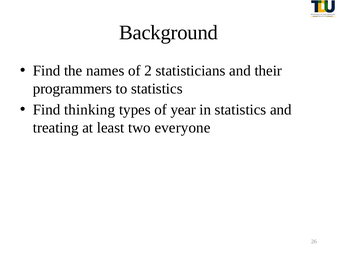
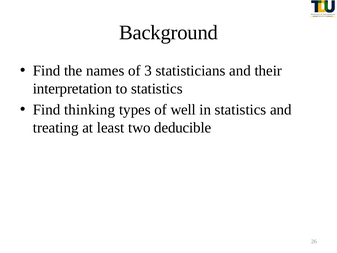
2: 2 -> 3 (148, 71)
programmers: programmers -> interpretation (72, 89)
year: year -> well (183, 110)
everyone: everyone -> deducible (183, 128)
